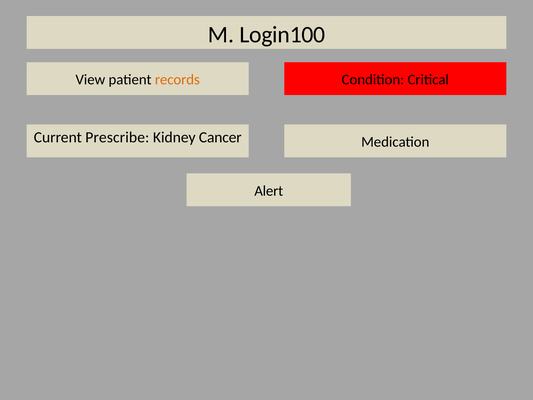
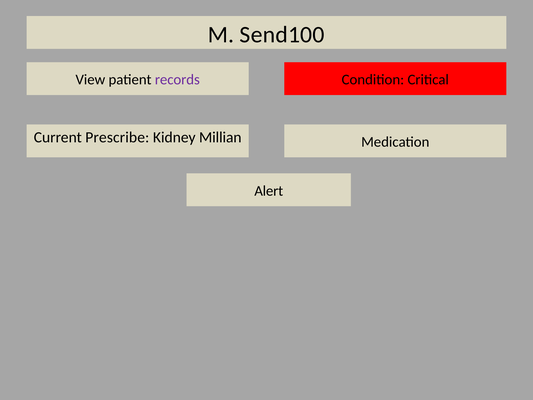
Login100: Login100 -> Send100 (282, 35)
records colour: orange -> purple (177, 80)
Cancer: Cancer -> Millian (220, 137)
